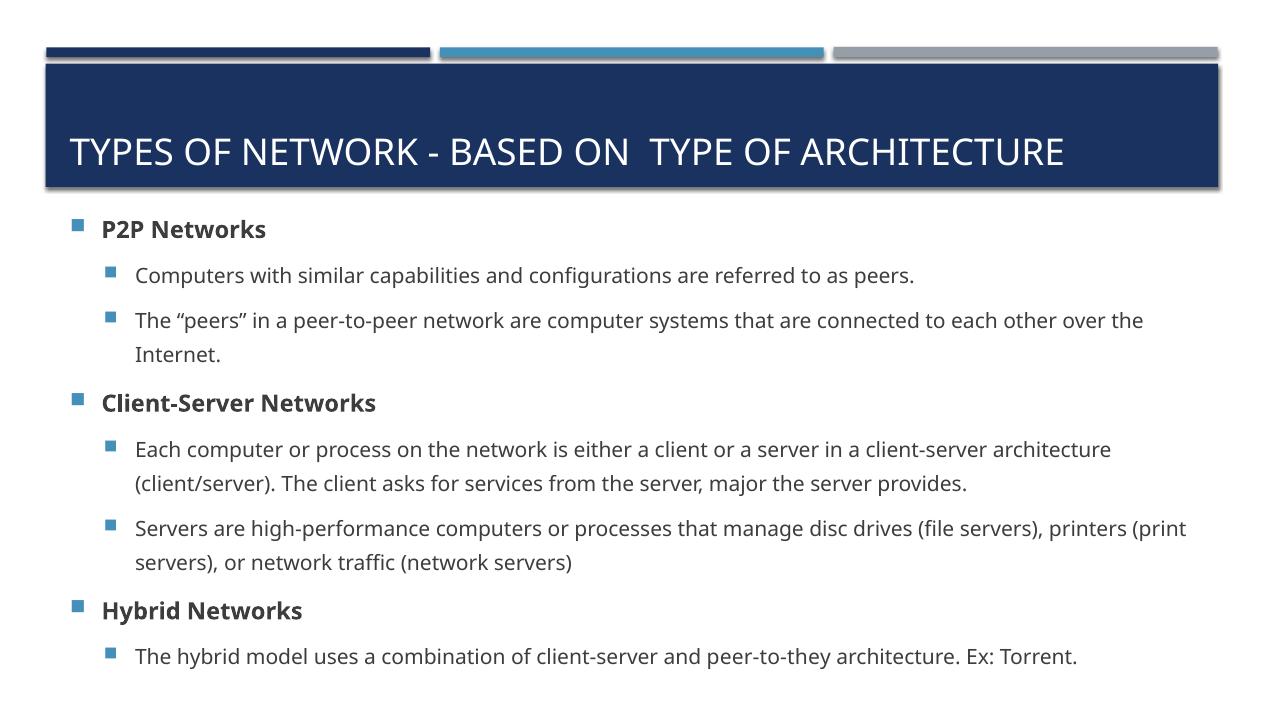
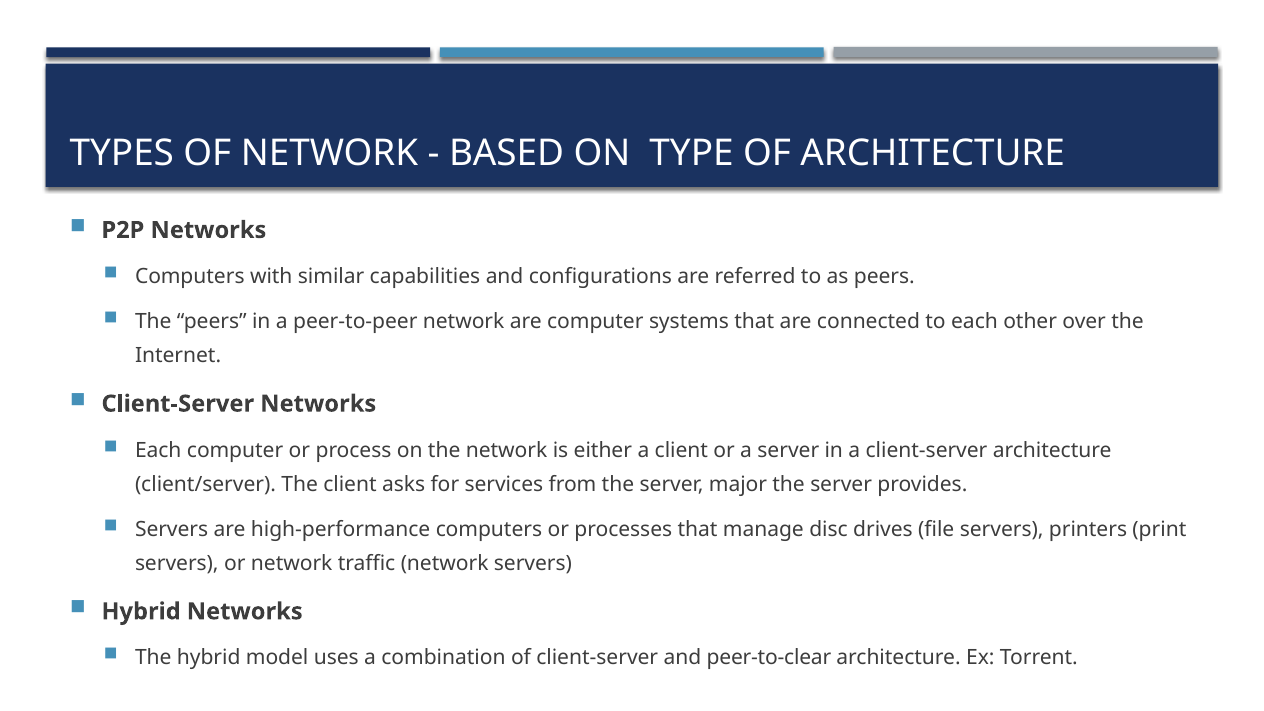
peer-to-they: peer-to-they -> peer-to-clear (769, 658)
